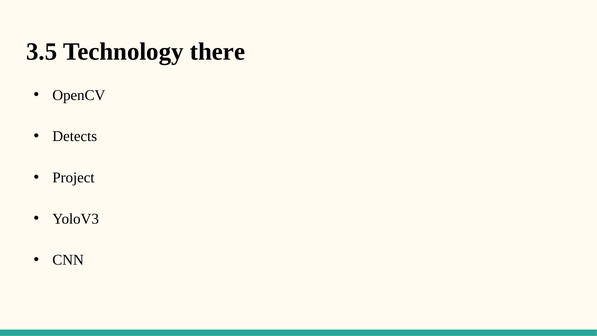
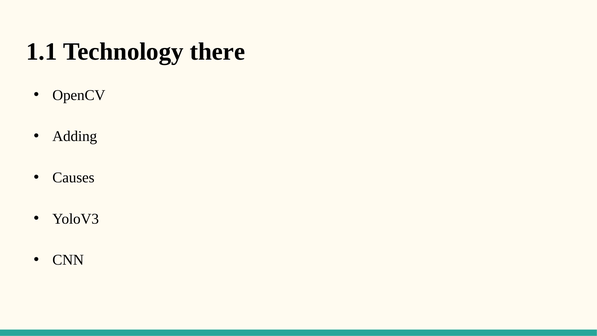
3.5: 3.5 -> 1.1 (42, 52)
Detects: Detects -> Adding (75, 136)
Project: Project -> Causes (73, 177)
